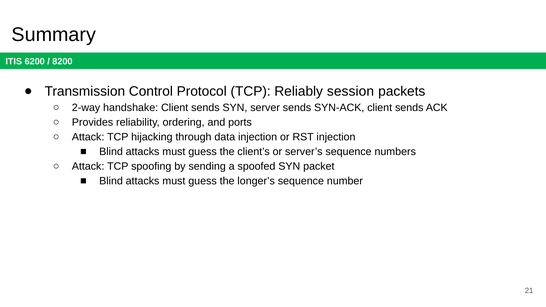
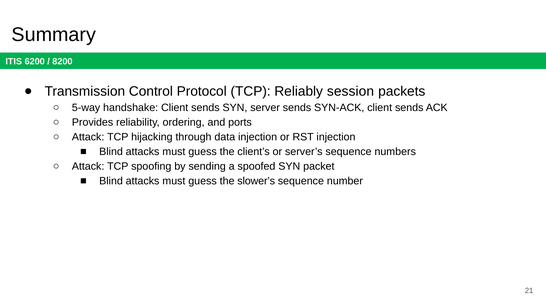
2-way: 2-way -> 5-way (86, 108)
longer’s: longer’s -> slower’s (256, 181)
